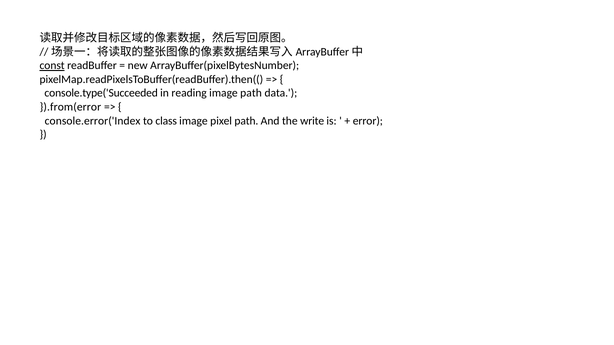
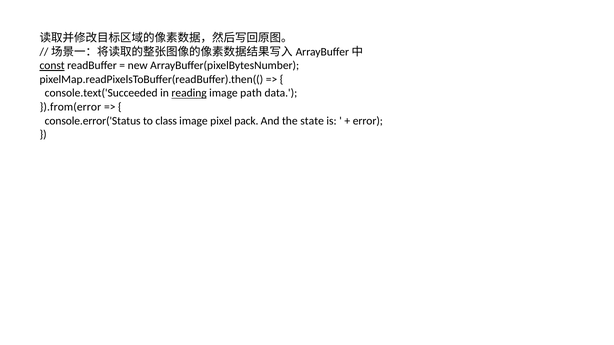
console.type('Succeeded: console.type('Succeeded -> console.text('Succeeded (101, 93)
reading underline: none -> present (189, 93)
console.error('Index: console.error('Index -> console.error('Status (93, 121)
pixel path: path -> pack (246, 121)
write: write -> state (312, 121)
